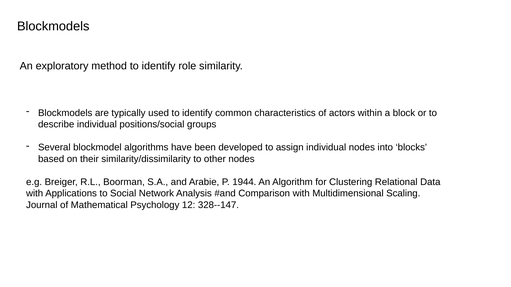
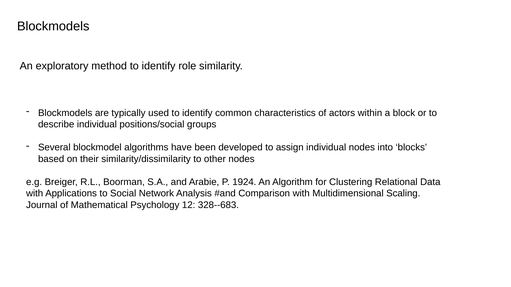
1944: 1944 -> 1924 (244, 182)
328--147: 328--147 -> 328--683 (218, 205)
